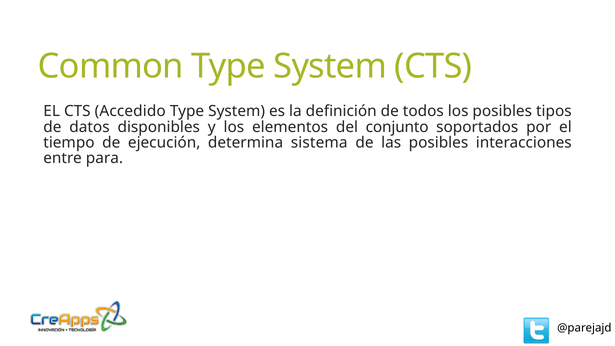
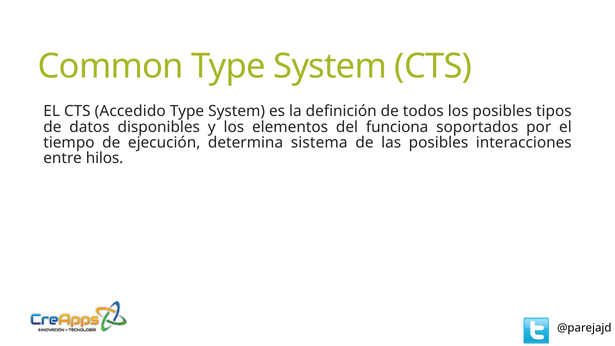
conjunto: conjunto -> funciona (397, 127)
para: para -> hilos (105, 158)
